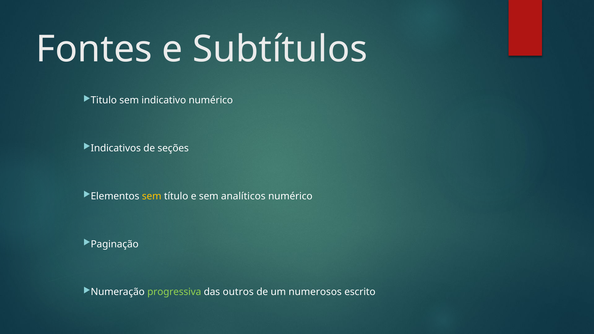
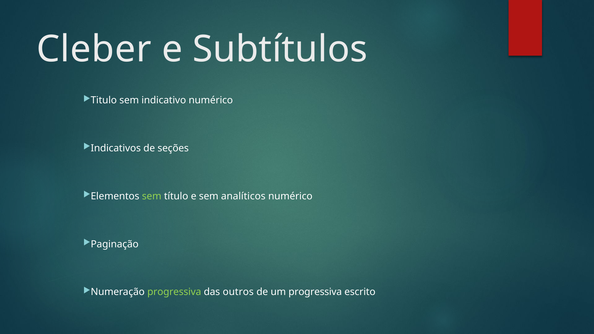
Fontes: Fontes -> Cleber (94, 49)
sem colour: yellow -> light green (152, 196)
um numerosos: numerosos -> progressiva (315, 292)
